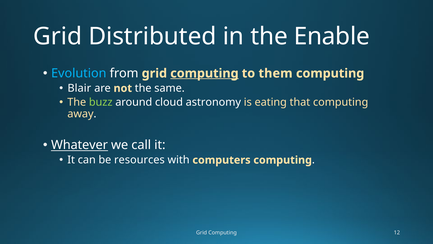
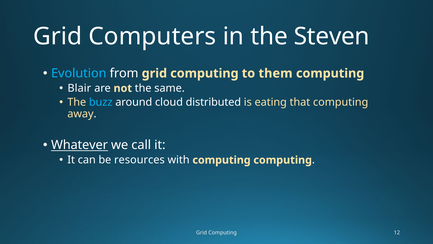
Distributed: Distributed -> Computers (152, 36)
Enable: Enable -> Steven (332, 36)
computing underline: present -> none (204, 73)
buzz colour: light green -> light blue (101, 102)
astronomy: astronomy -> distributed (213, 102)
with computers: computers -> computing (222, 160)
